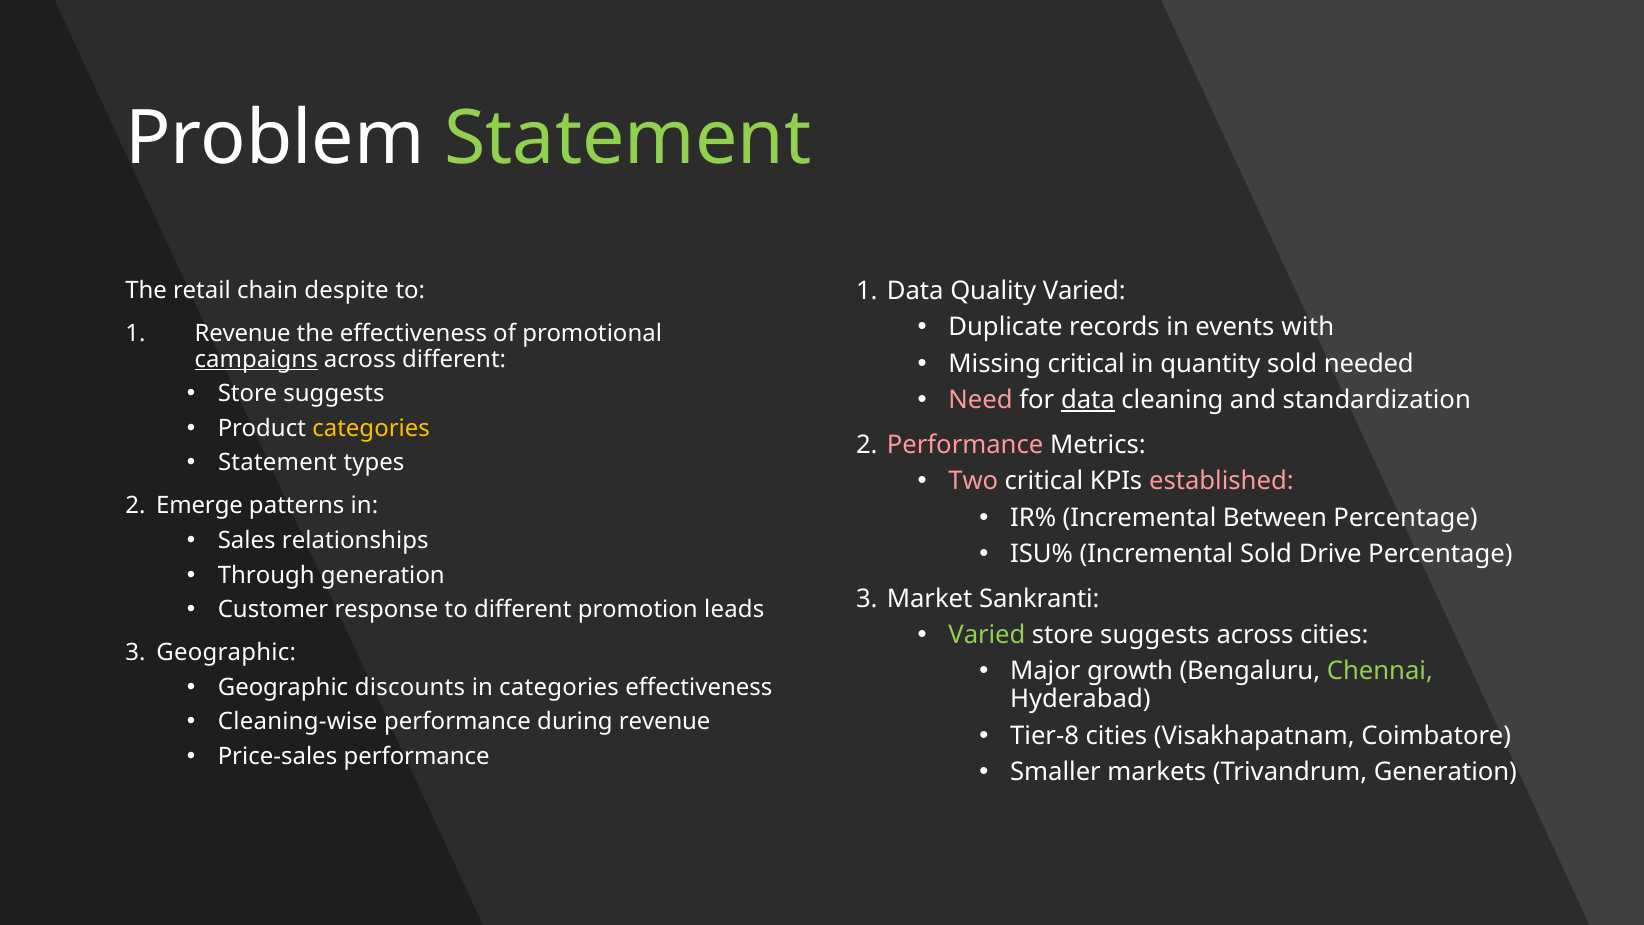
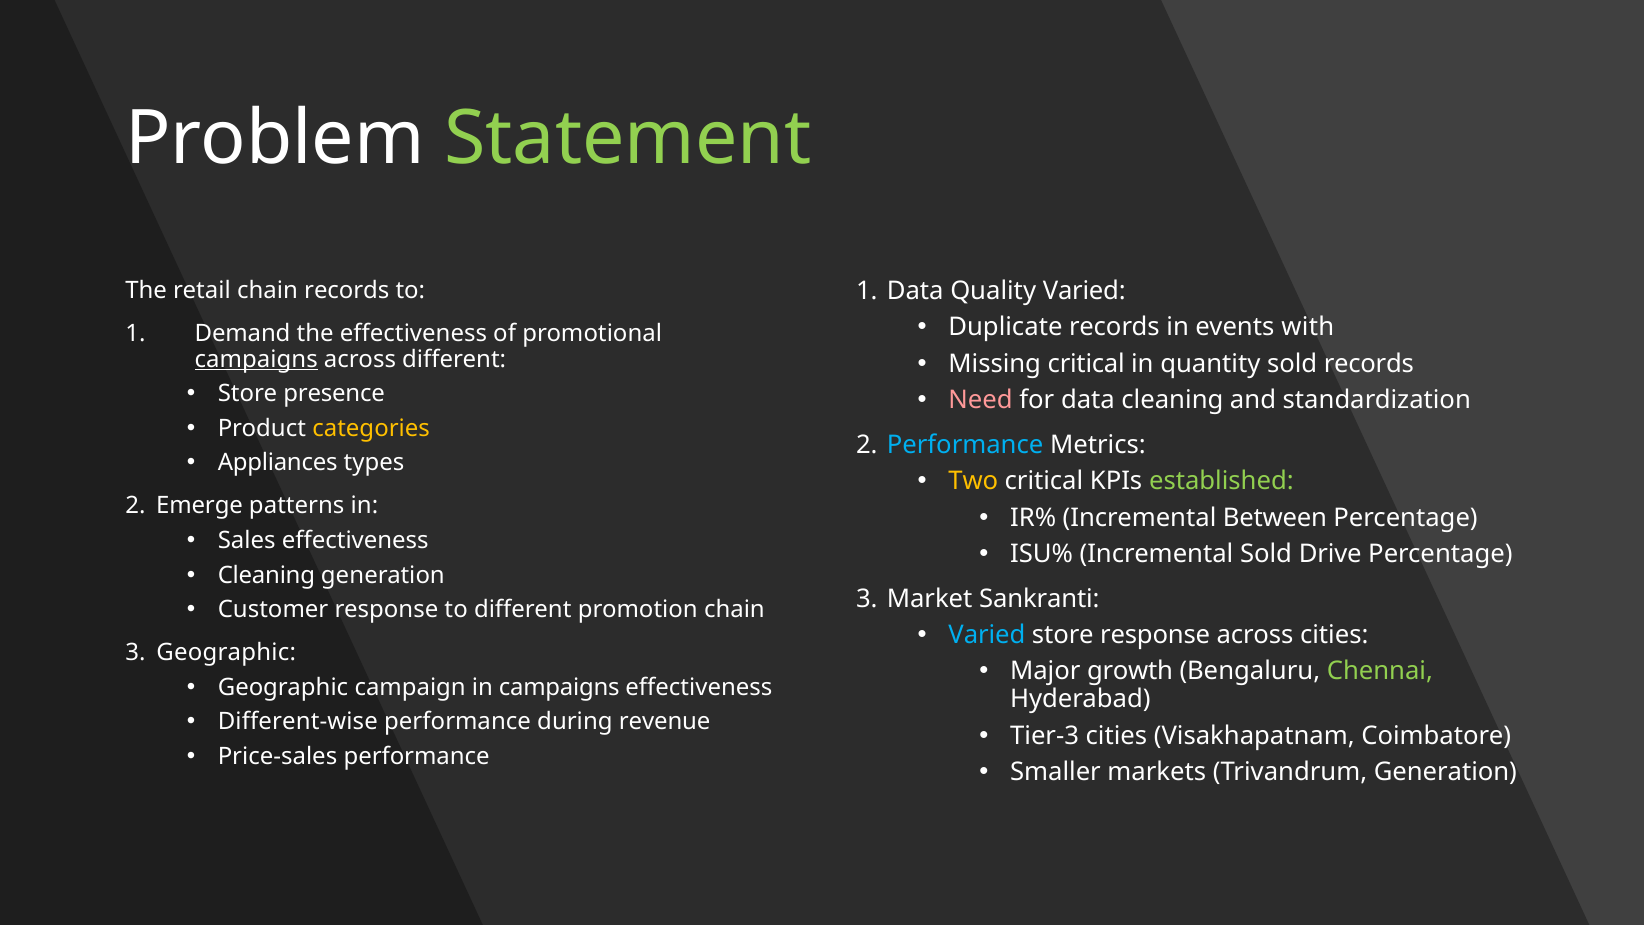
chain despite: despite -> records (347, 290)
Revenue: Revenue -> Demand (243, 333)
sold needed: needed -> records (1369, 364)
suggests: suggests -> presence (334, 394)
data underline: present -> none (1088, 400)
Performance colour: pink -> light blue (965, 445)
Statement: Statement -> Appliances (278, 463)
Two colour: pink -> yellow (973, 481)
established colour: pink -> light green (1221, 481)
Sales relationships: relationships -> effectiveness (355, 540)
Through: Through -> Cleaning (266, 575)
promotion leads: leads -> chain (734, 609)
Varied colour: light green -> light blue (987, 635)
suggests: suggests -> response (1155, 635)
discounts: discounts -> campaign (410, 687)
in categories: categories -> campaigns (559, 687)
Cleaning-wise: Cleaning-wise -> Different-wise (298, 722)
Tier-8: Tier-8 -> Tier-3 (1045, 735)
